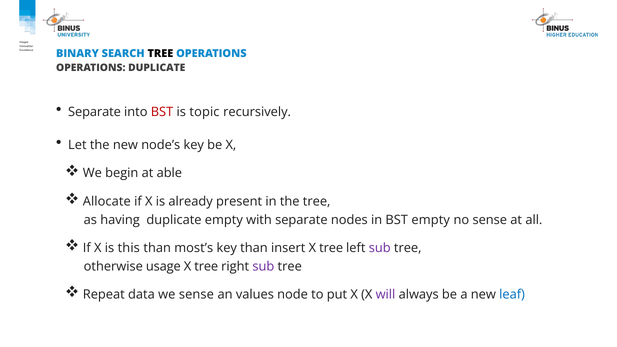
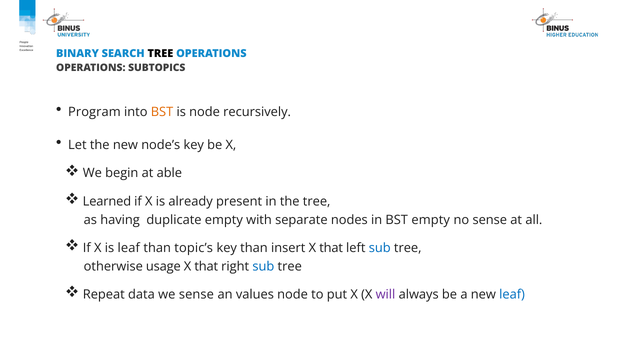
OPERATIONS DUPLICATE: DUPLICATE -> SUBTOPICS (157, 68)
Separate: Separate -> Program (94, 112)
BST colour: red -> orange (162, 112)
is topic: topic -> node (205, 112)
Allocate: Allocate -> Learned (107, 201)
is this: this -> leaf (129, 248)
most’s: most’s -> topic’s (194, 248)
insert X tree: tree -> that (331, 248)
sub colour: purple -> blue (380, 248)
tree: tree -> that (206, 266)
sub colour: purple -> blue (263, 266)
